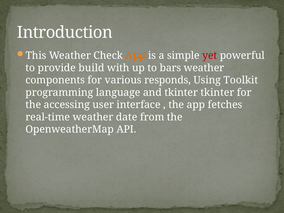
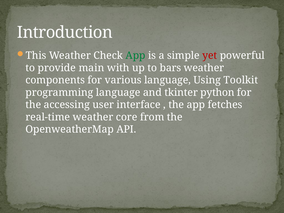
App colour: orange -> green (135, 56)
build: build -> main (91, 68)
various responds: responds -> language (168, 80)
tkinter tkinter: tkinter -> python (217, 92)
date: date -> core (127, 117)
